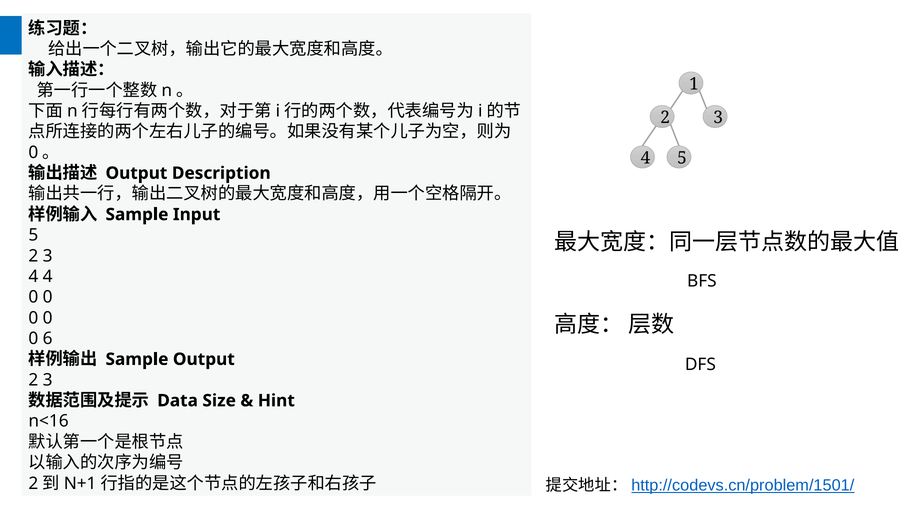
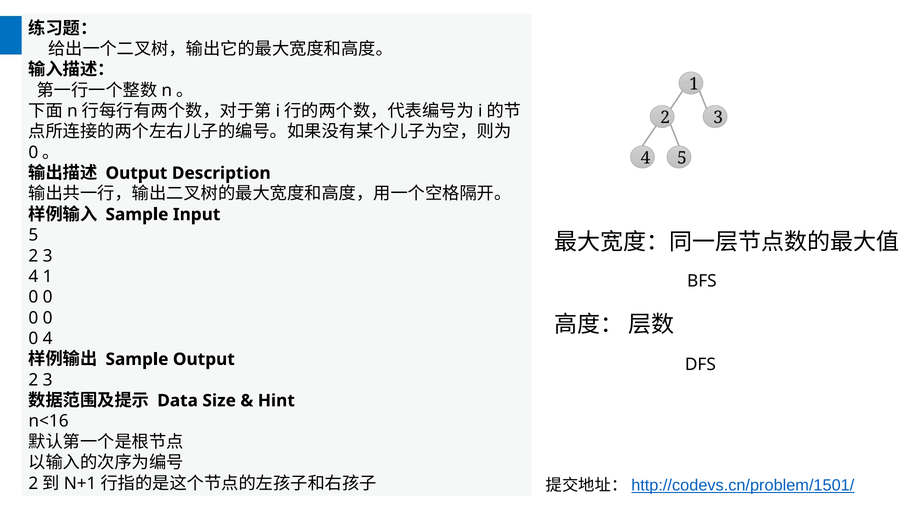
4 4: 4 -> 1 (48, 277)
0 6: 6 -> 4 (48, 339)
